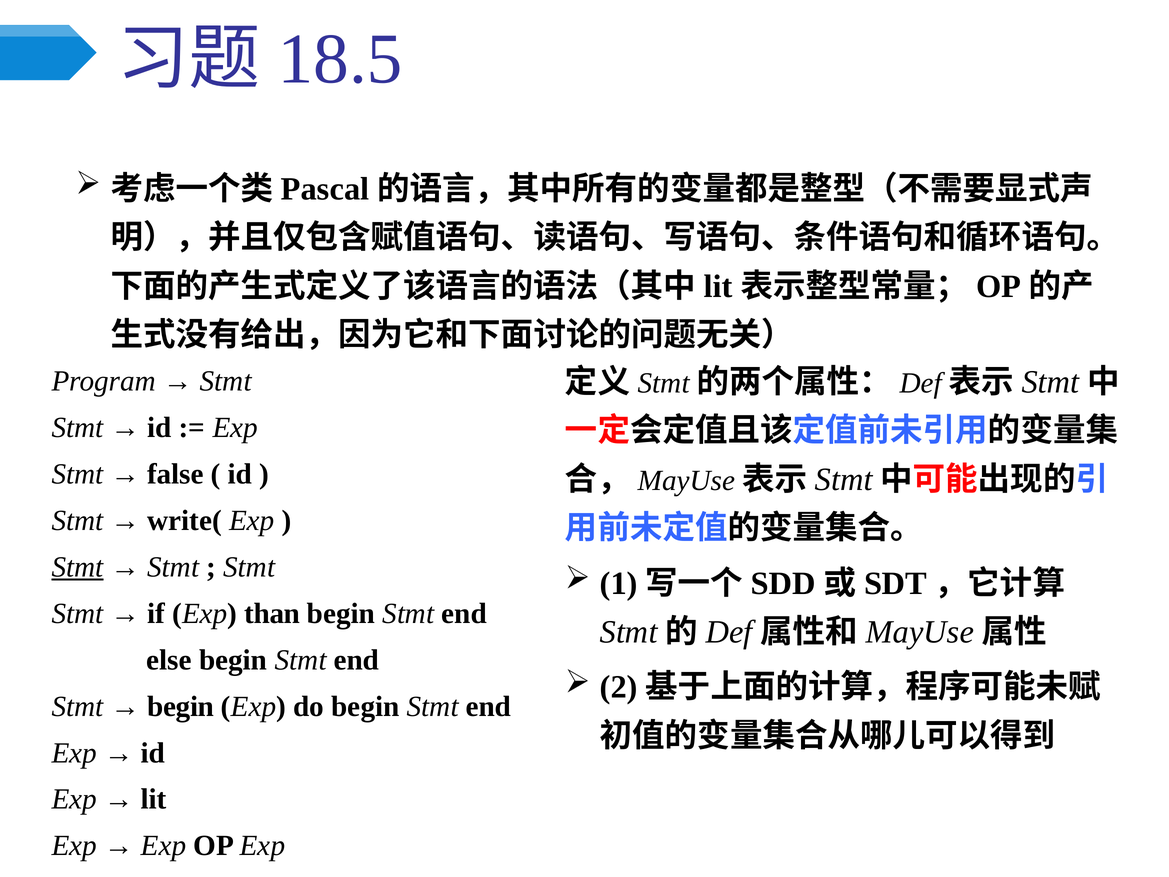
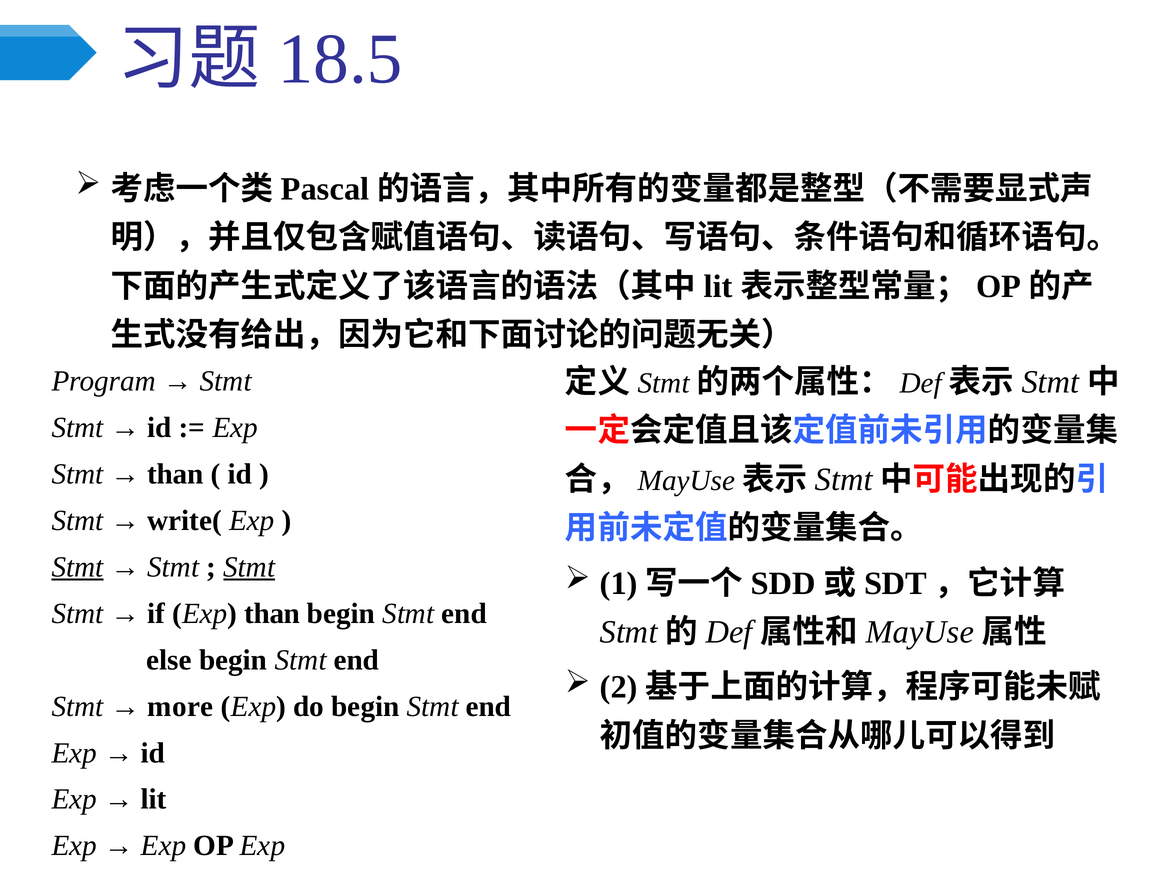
false: false -> than (175, 474)
Stmt underline: none -> present (249, 567)
begin: begin -> more (180, 706)
